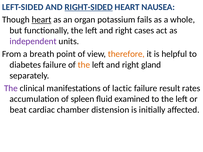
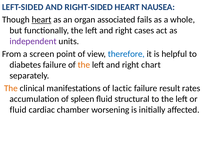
RIGHT-SIDED underline: present -> none (89, 7)
potassium: potassium -> associated (116, 20)
breath: breath -> screen (42, 54)
therefore colour: orange -> blue (126, 54)
gland: gland -> chart (151, 65)
The colour: purple -> orange (11, 88)
examined: examined -> structural (132, 99)
beat: beat -> fluid (18, 110)
distension: distension -> worsening (110, 110)
